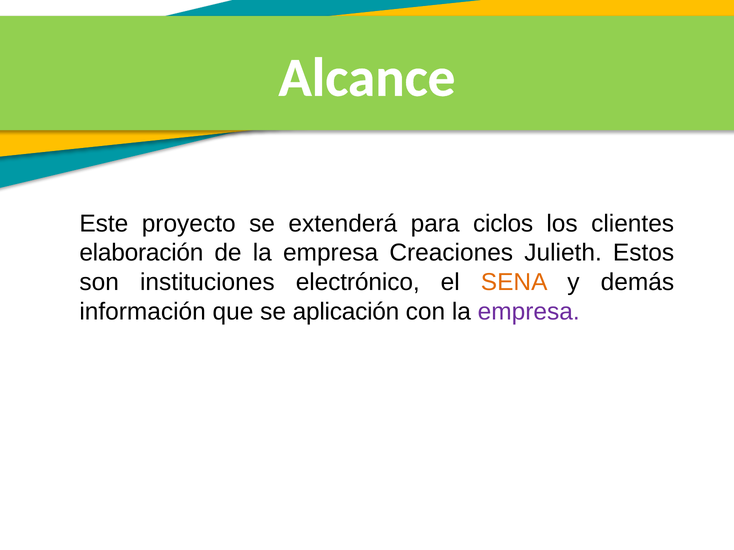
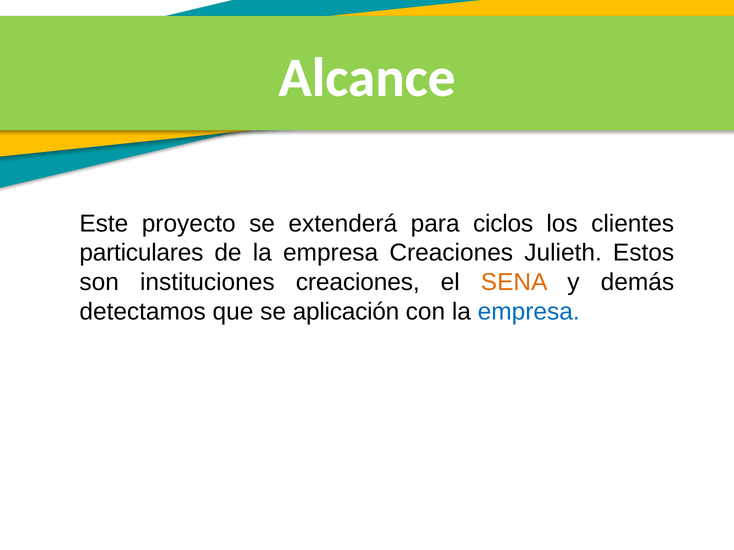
elaboración: elaboración -> particulares (141, 253)
instituciones electrónico: electrónico -> creaciones (358, 282)
información: información -> detectamos (143, 312)
empresa colour: purple -> blue (529, 312)
